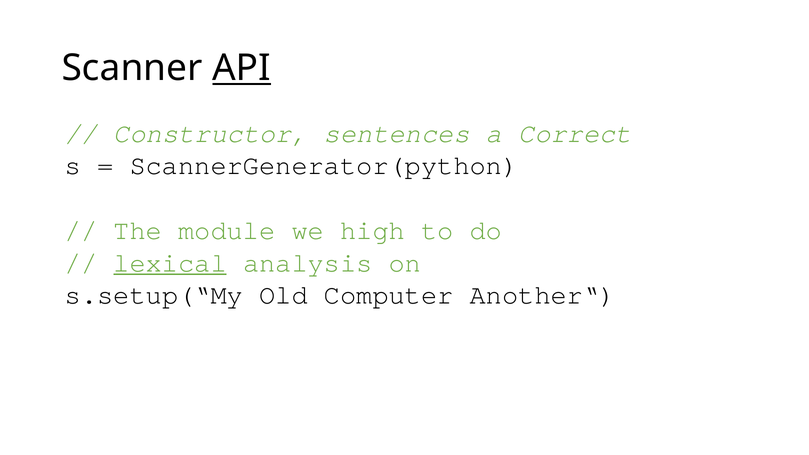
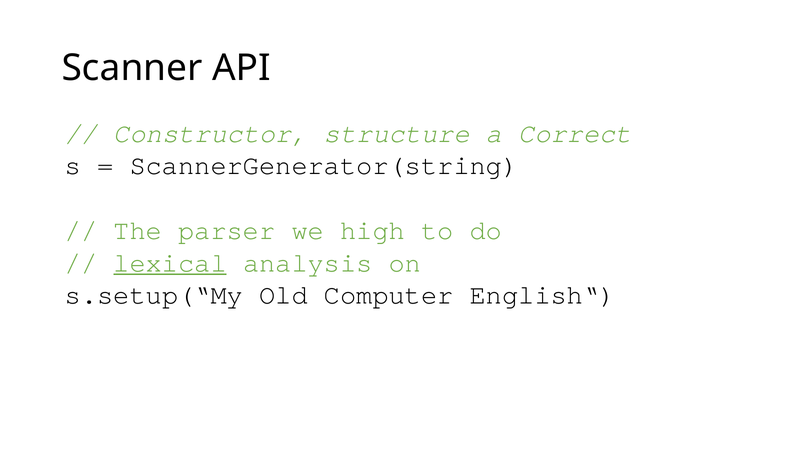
API underline: present -> none (242, 68)
sentences: sentences -> structure (397, 133)
ScannerGenerator(python: ScannerGenerator(python -> ScannerGenerator(string (324, 166)
module: module -> parser (227, 230)
Another“: Another“ -> English“ (543, 295)
